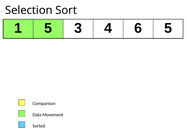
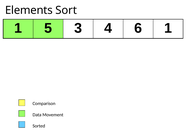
Selection: Selection -> Elements (29, 10)
6 5: 5 -> 1 (168, 28)
